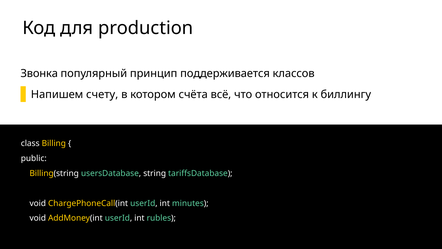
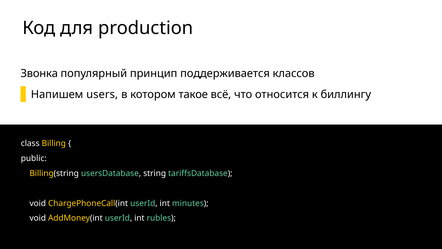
счету: счету -> users (102, 94)
счёта: счёта -> такое (193, 94)
